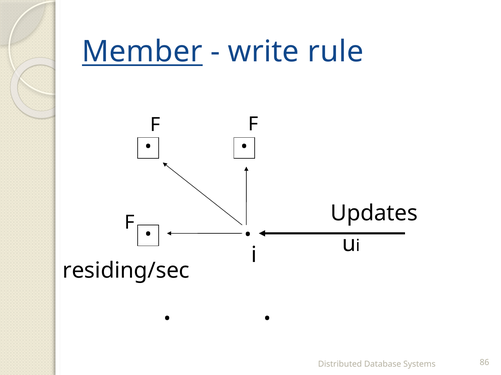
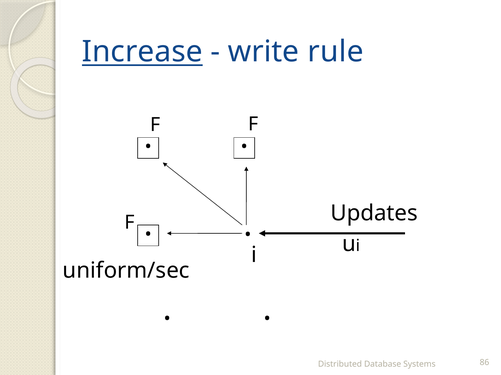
Member: Member -> Increase (142, 52)
residing/sec: residing/sec -> uniform/sec (126, 271)
